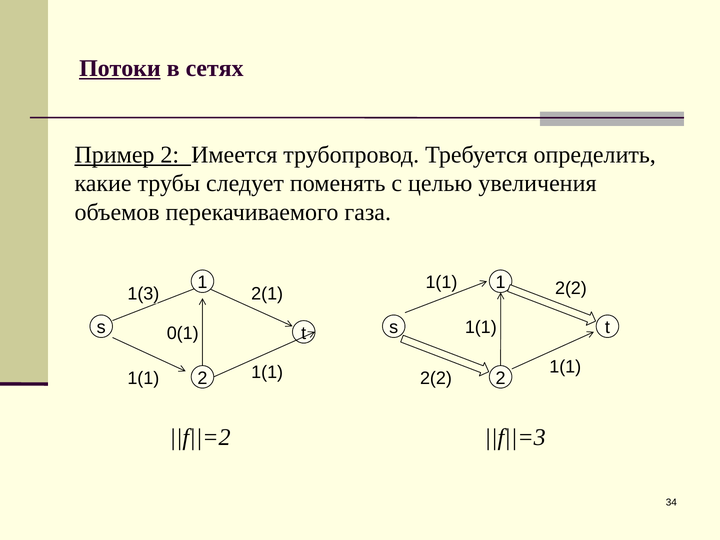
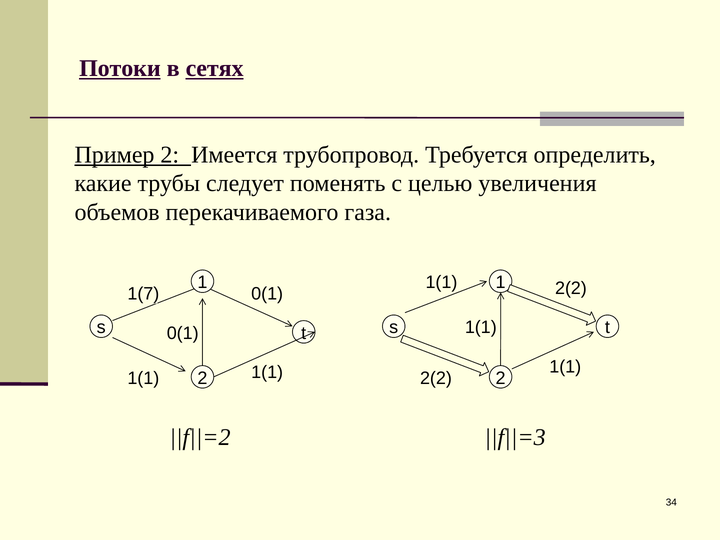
сетях underline: none -> present (215, 69)
1(3: 1(3 -> 1(7 (143, 294)
2(1: 2(1 -> 0(1 (267, 294)
